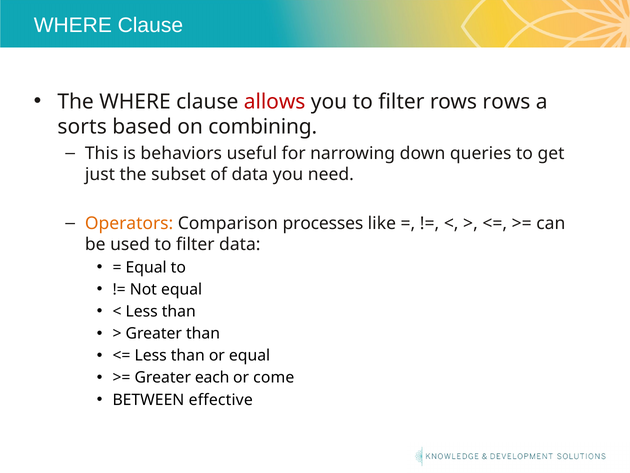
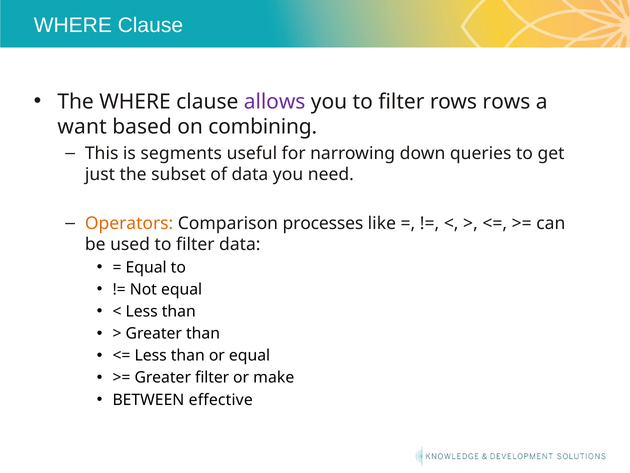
allows colour: red -> purple (275, 102)
sorts: sorts -> want (82, 127)
behaviors: behaviors -> segments (181, 153)
Greater each: each -> filter (212, 377)
come: come -> make (274, 377)
